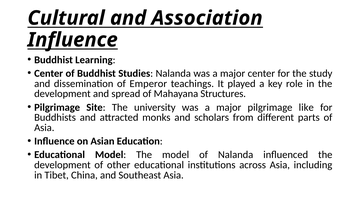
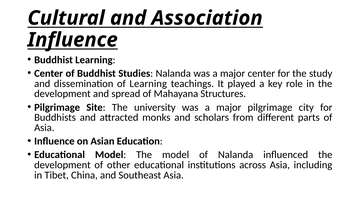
of Emperor: Emperor -> Learning (148, 84)
like: like -> city (306, 108)
